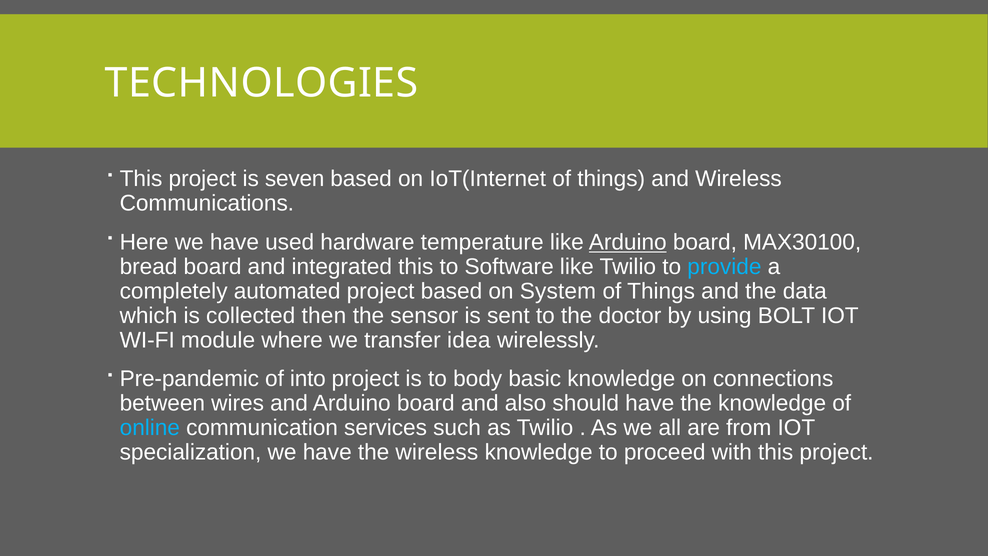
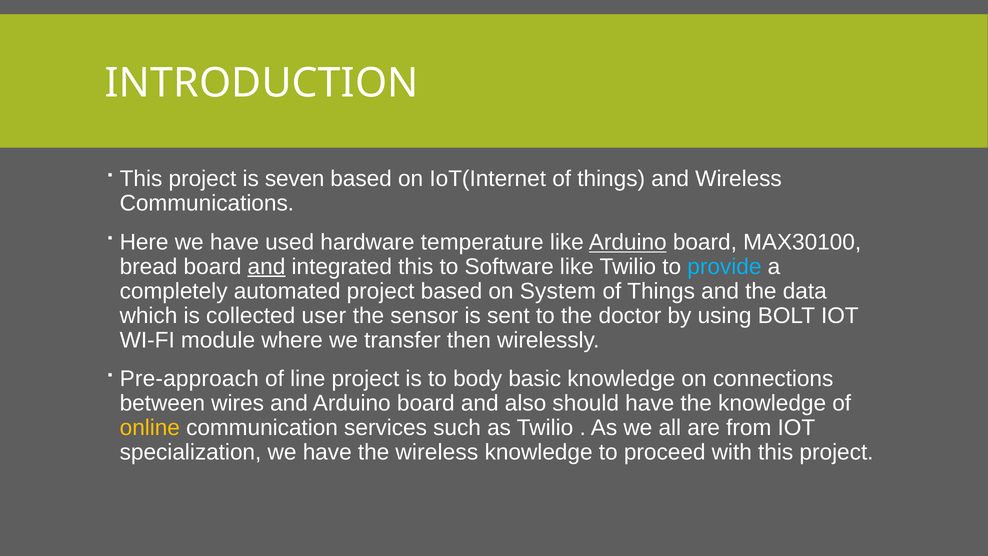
TECHNOLOGIES: TECHNOLOGIES -> INTRODUCTION (262, 83)
and underline: none -> present (266, 267)
then: then -> user (324, 315)
idea: idea -> then (469, 340)
Pre-pandemic: Pre-pandemic -> Pre-approach (189, 379)
into: into -> line (308, 379)
online colour: light blue -> yellow (150, 428)
